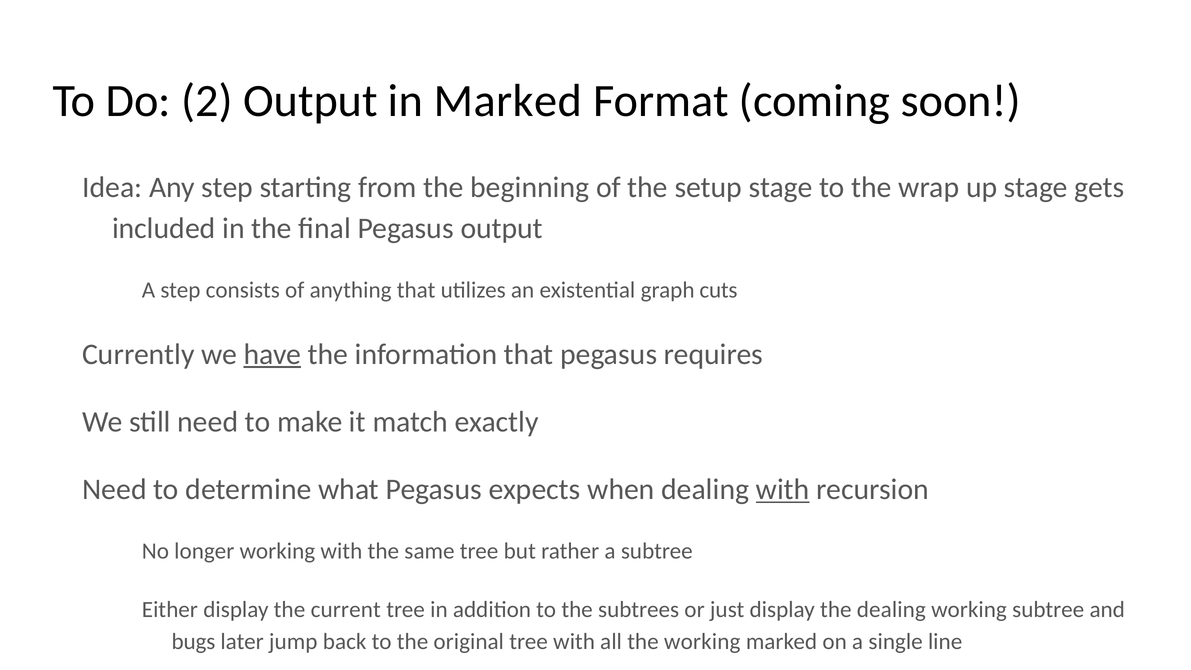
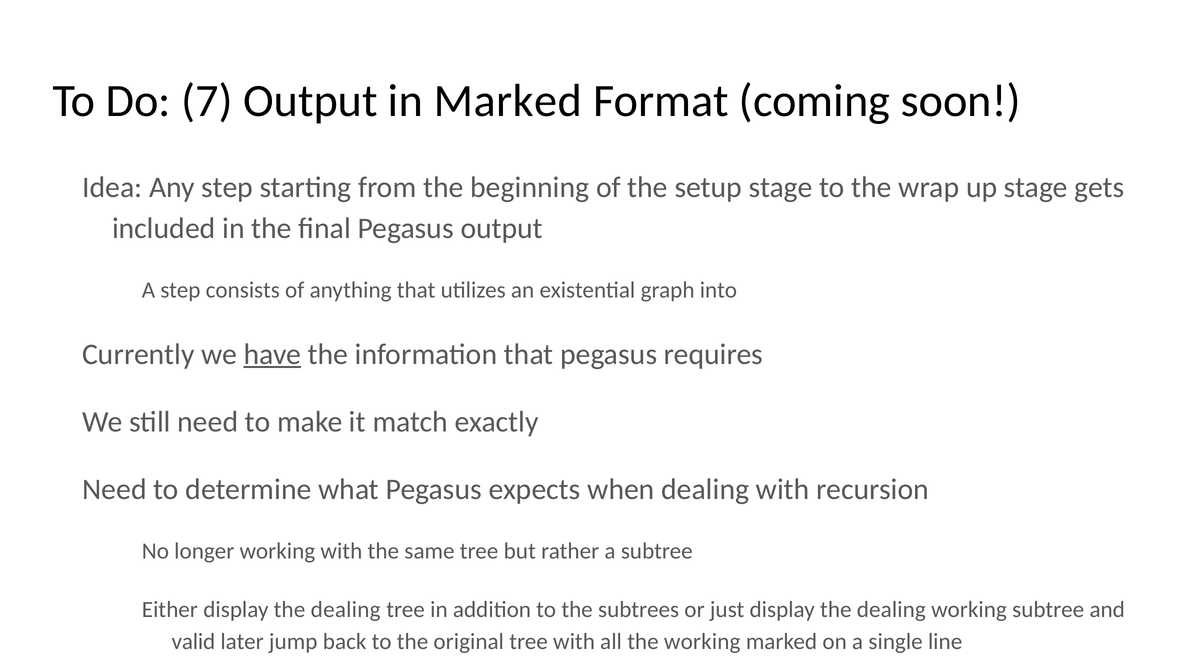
2: 2 -> 7 (207, 101)
cuts: cuts -> into (718, 290)
with underline: present -> none (783, 489)
Either display the current: current -> dealing (346, 610)
bugs: bugs -> valid (193, 641)
